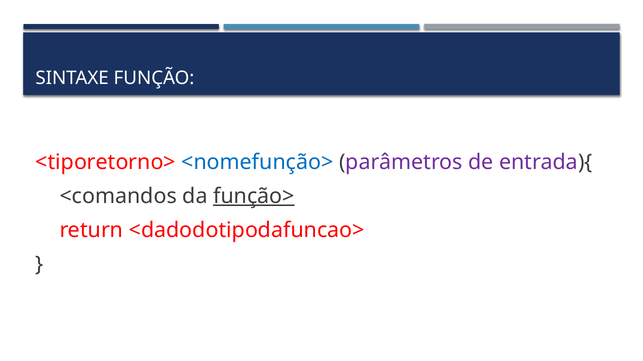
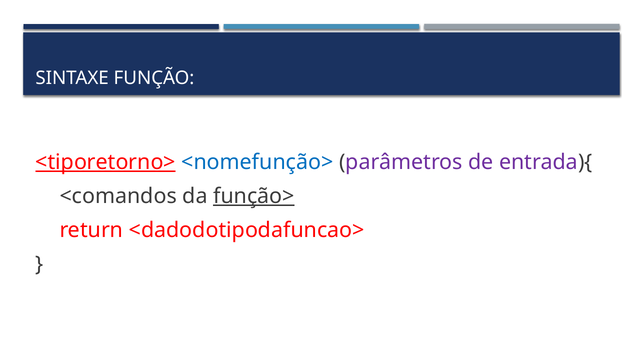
<tiporetorno> underline: none -> present (106, 162)
